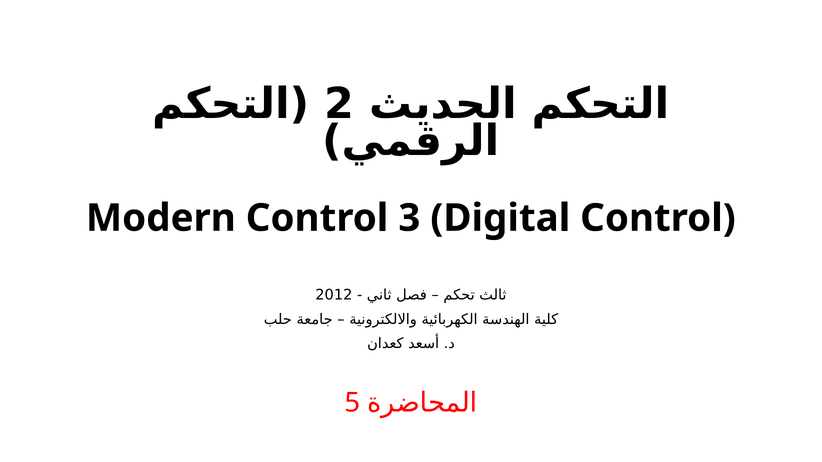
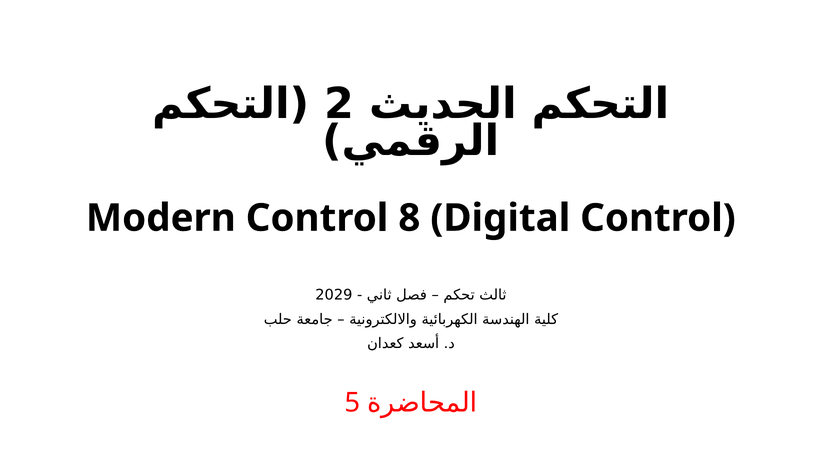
3: 3 -> 8 (409, 218)
2012: 2012 -> 2029 (334, 295)
